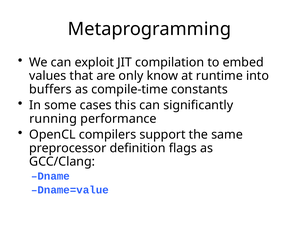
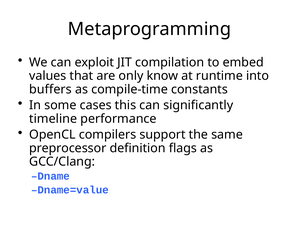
running: running -> timeline (53, 118)
